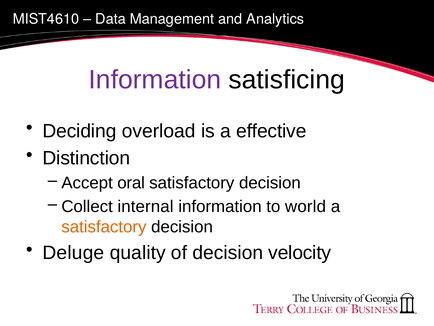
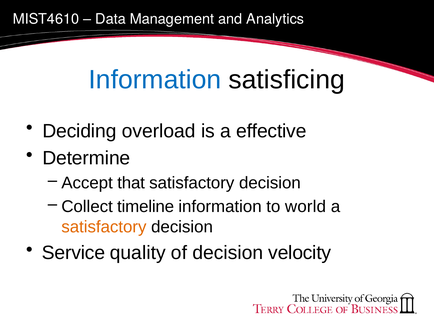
Information colour: purple -> blue (155, 80)
Distinction: Distinction -> Determine (86, 158)
oral: oral -> that (131, 183)
internal: internal -> timeline (146, 206)
Deluge: Deluge -> Service (74, 252)
